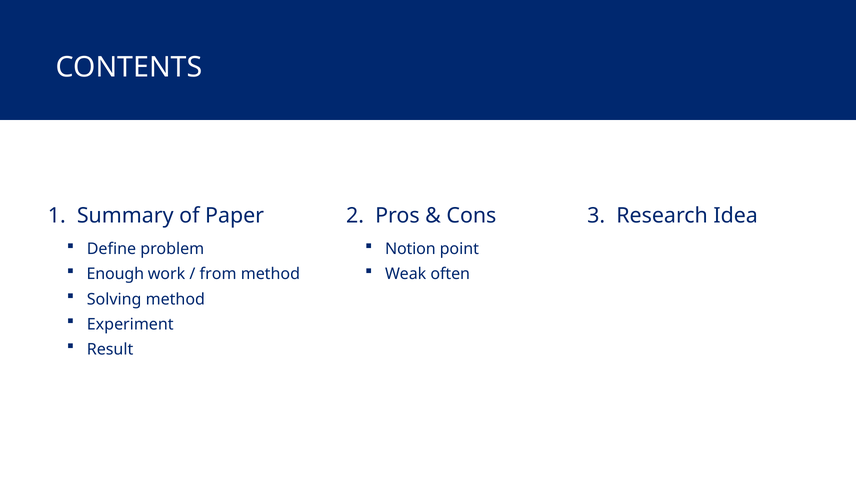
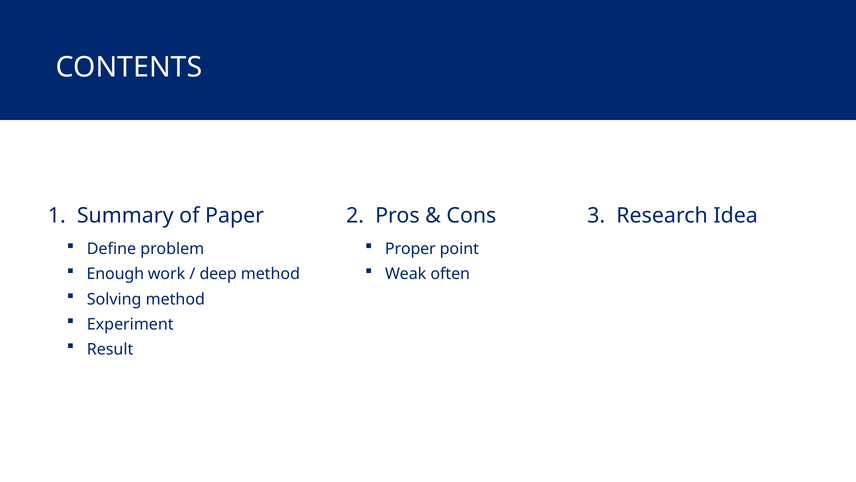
Notion: Notion -> Proper (410, 249)
from: from -> deep (218, 274)
